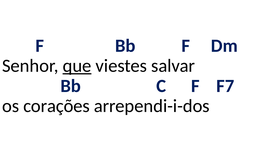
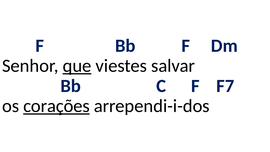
corações underline: none -> present (56, 106)
